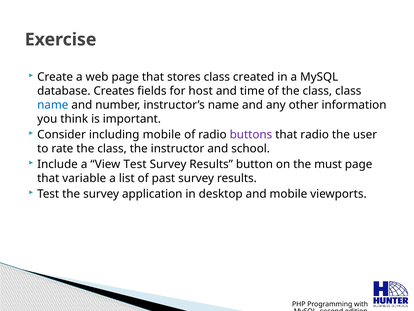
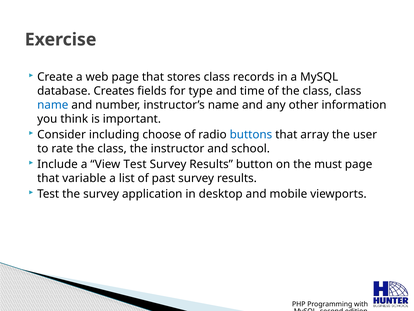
created: created -> records (254, 77)
host: host -> type (201, 91)
including mobile: mobile -> choose (162, 135)
buttons colour: purple -> blue (251, 135)
that radio: radio -> array (315, 135)
